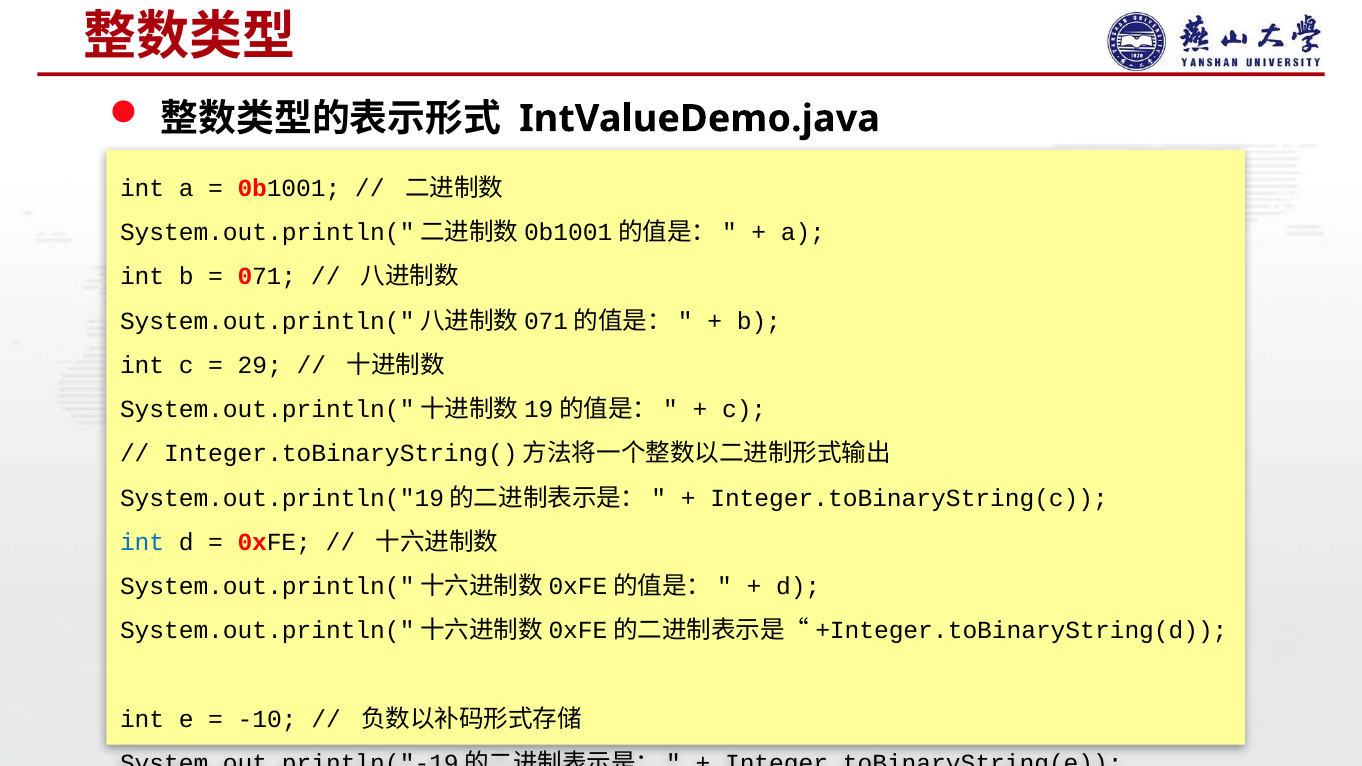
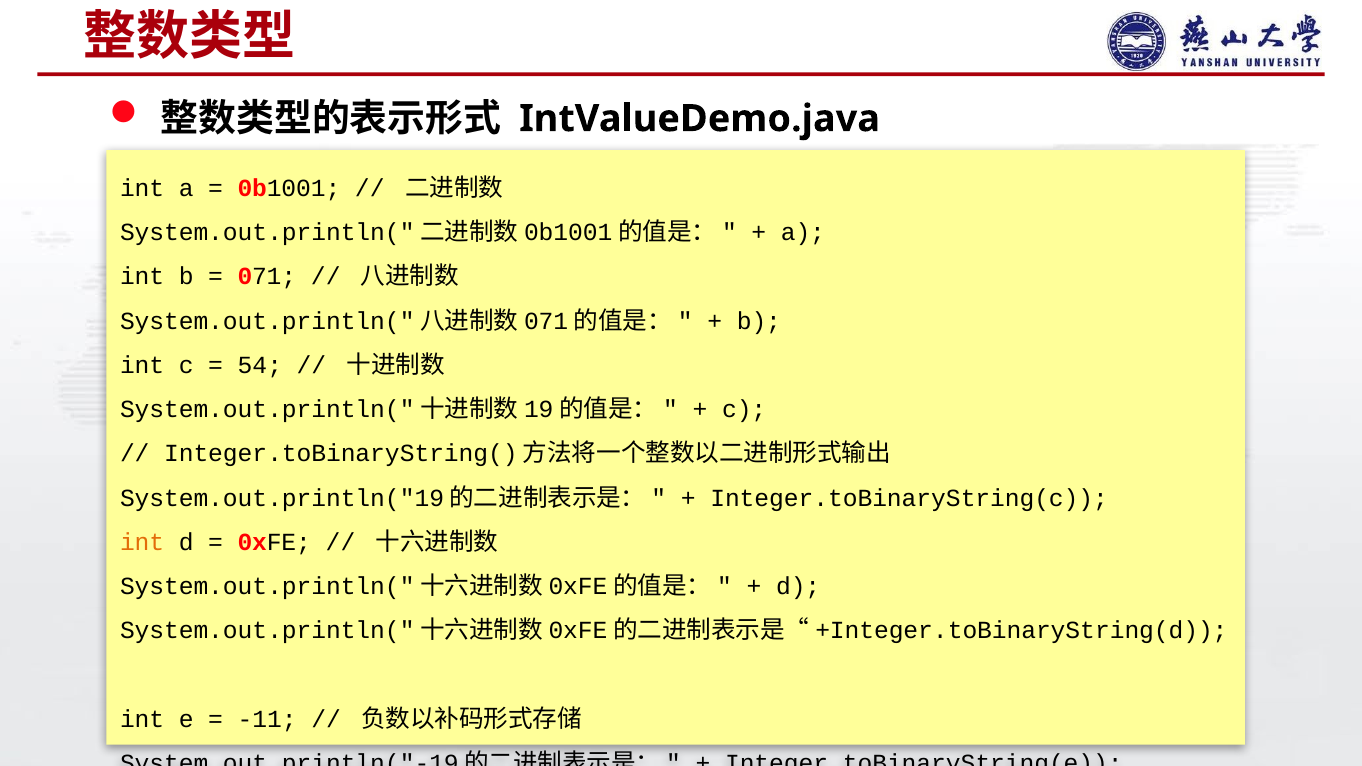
29: 29 -> 54 (260, 365)
int colour: blue -> orange (142, 542)
-10: -10 -> -11 (267, 720)
